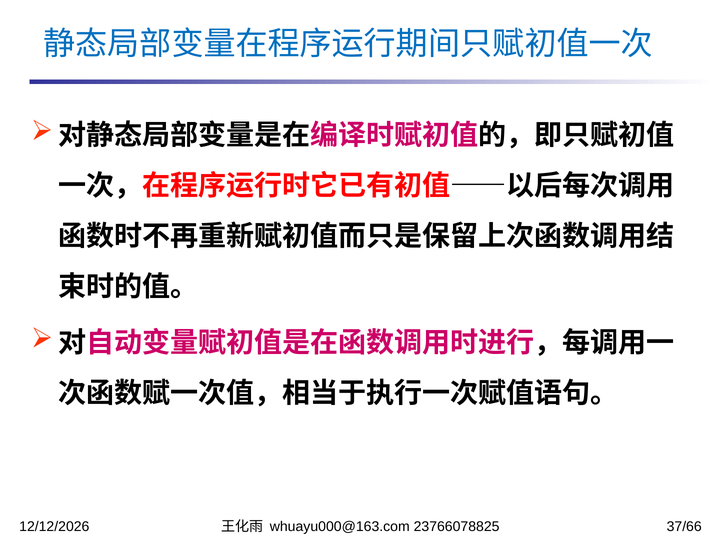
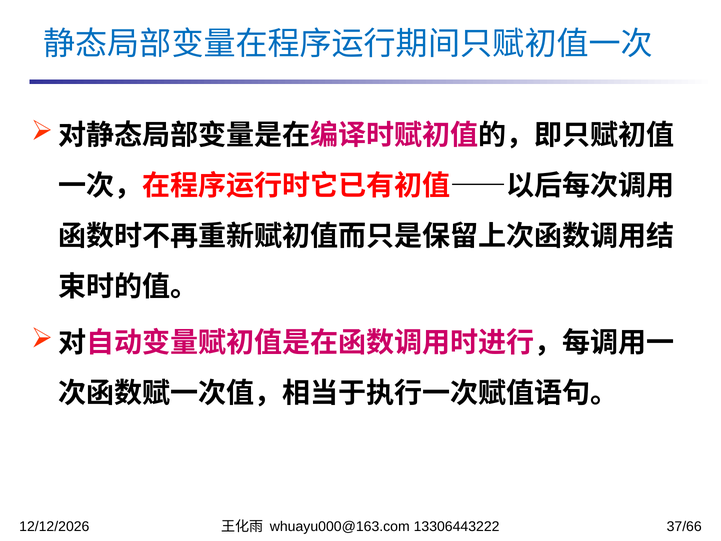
23766078825: 23766078825 -> 13306443222 (457, 526)
